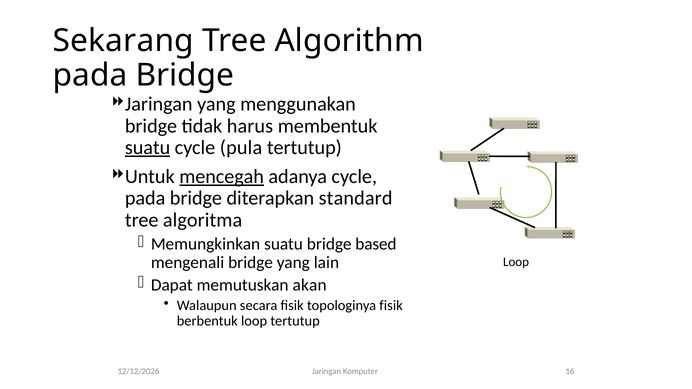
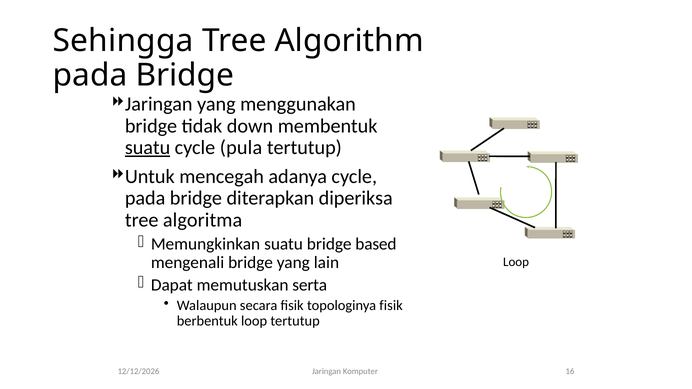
Sekarang: Sekarang -> Sehingga (123, 41)
harus: harus -> down (250, 126)
mencegah underline: present -> none (222, 177)
standard: standard -> diperiksa (356, 198)
akan: akan -> serta (310, 285)
